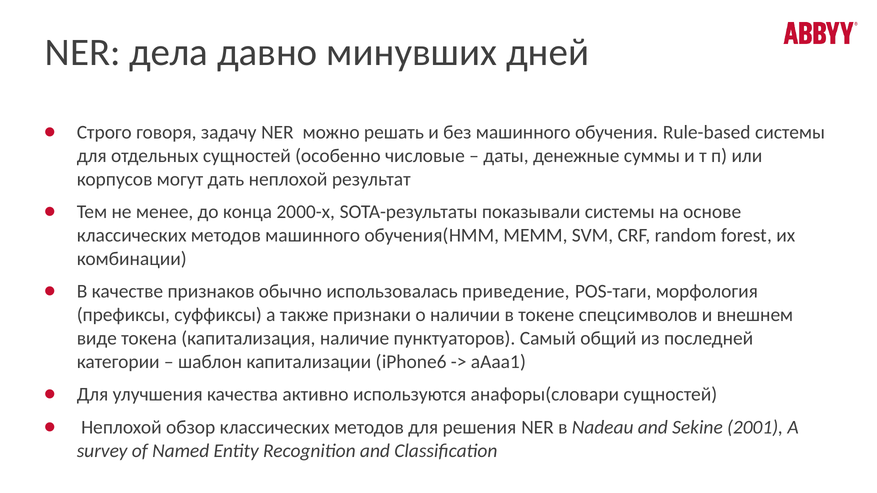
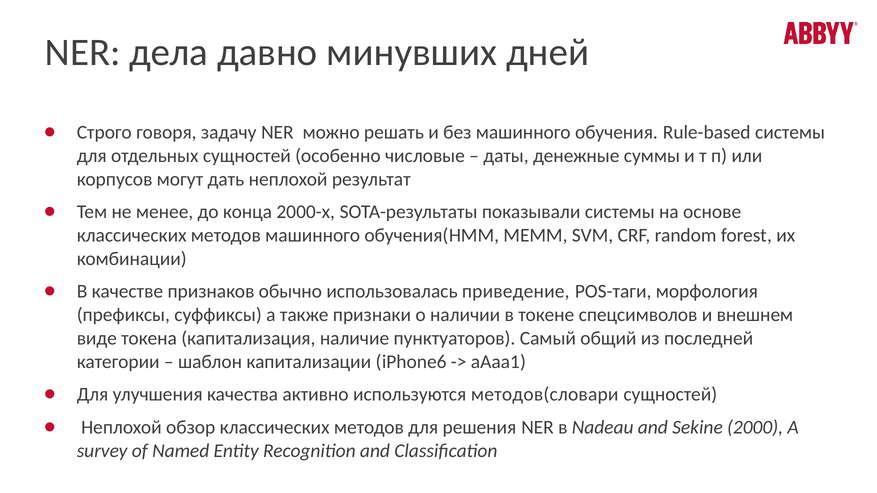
анафоры(словари: анафоры(словари -> методов(словари (545, 395)
2001: 2001 -> 2000 (755, 428)
